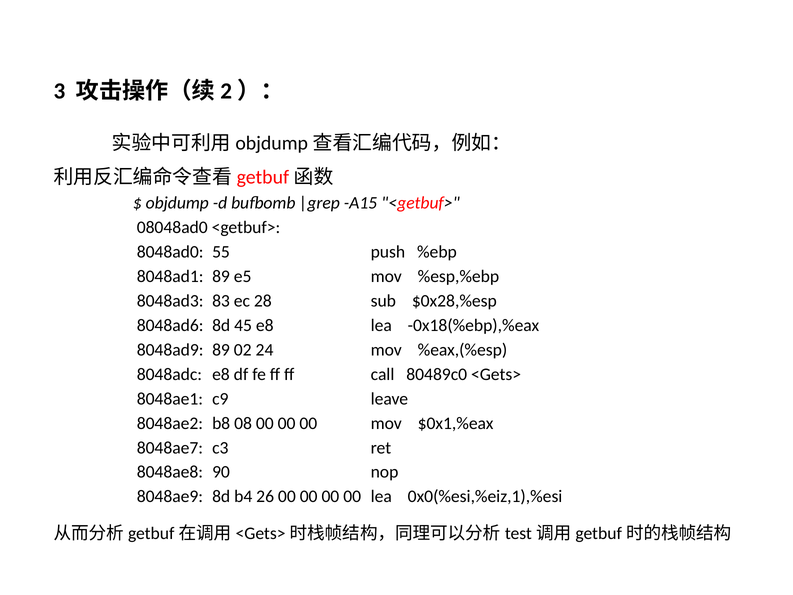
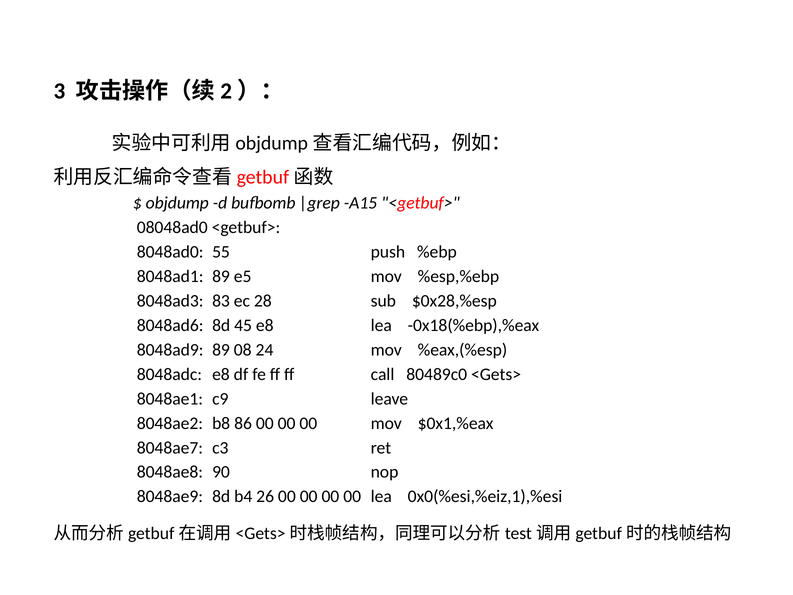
02: 02 -> 08 (243, 350)
08: 08 -> 86 (243, 423)
